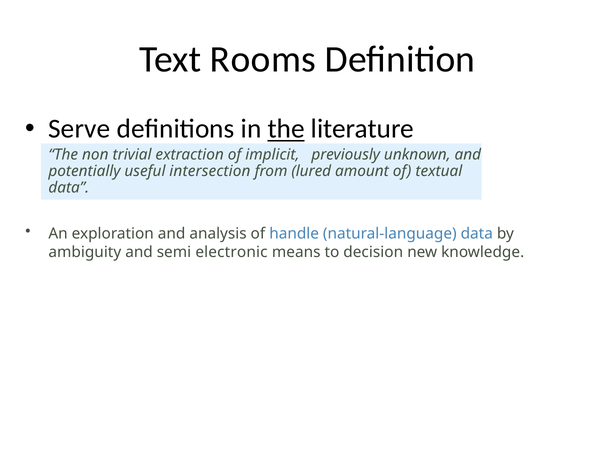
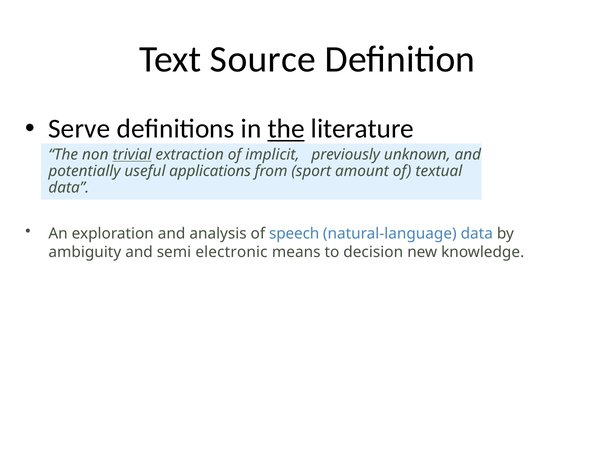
Rooms: Rooms -> Source (263, 60)
trivial underline: none -> present (132, 155)
intersection: intersection -> applications (210, 171)
lured: lured -> sport (311, 171)
handle: handle -> speech (294, 234)
